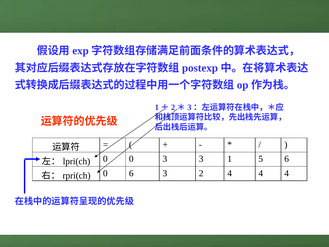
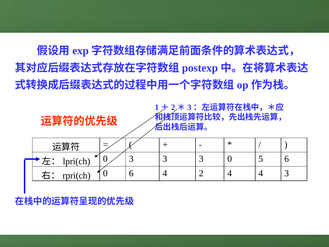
0 0: 0 -> 3 (131, 159)
3 1: 1 -> 0 (230, 159)
6 3: 3 -> 4 (165, 173)
4 4 4: 4 -> 3 (287, 173)
